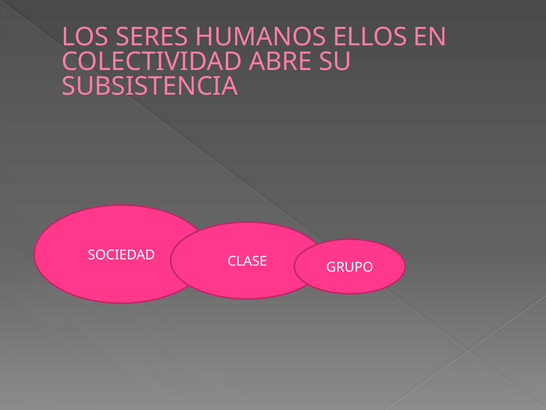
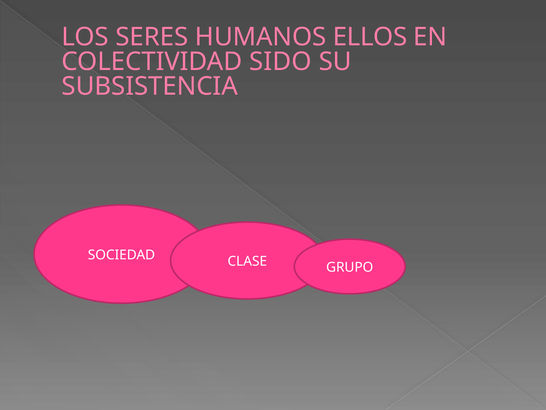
ABRE: ABRE -> SIDO (280, 62)
